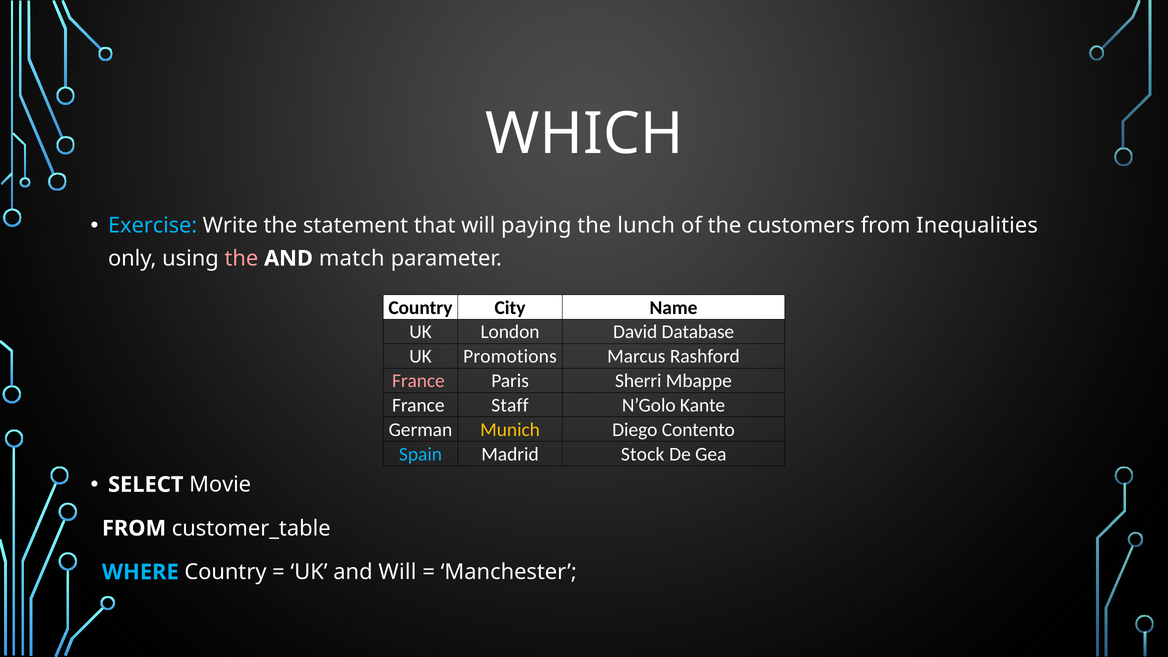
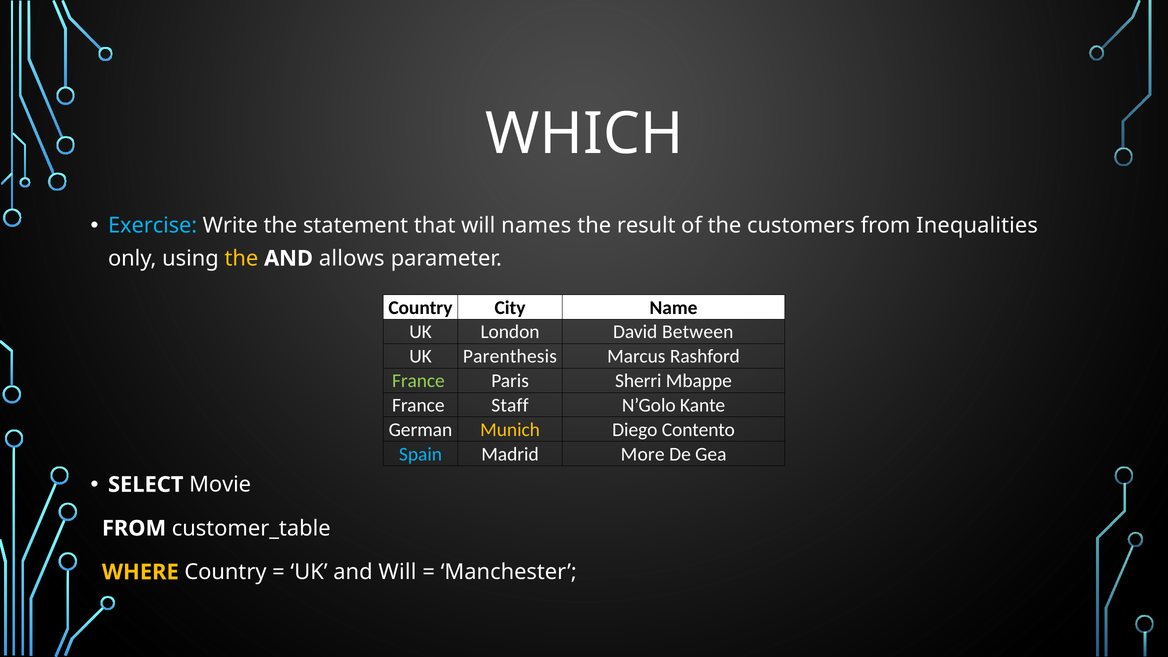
paying: paying -> names (536, 226)
lunch: lunch -> result (646, 226)
the colour: pink -> yellow (241, 258)
match: match -> allows (352, 258)
Database: Database -> Between (698, 332)
Promotions: Promotions -> Parenthesis (510, 356)
France colour: pink -> light green (418, 381)
Stock: Stock -> More (643, 454)
WHERE colour: light blue -> yellow (140, 572)
